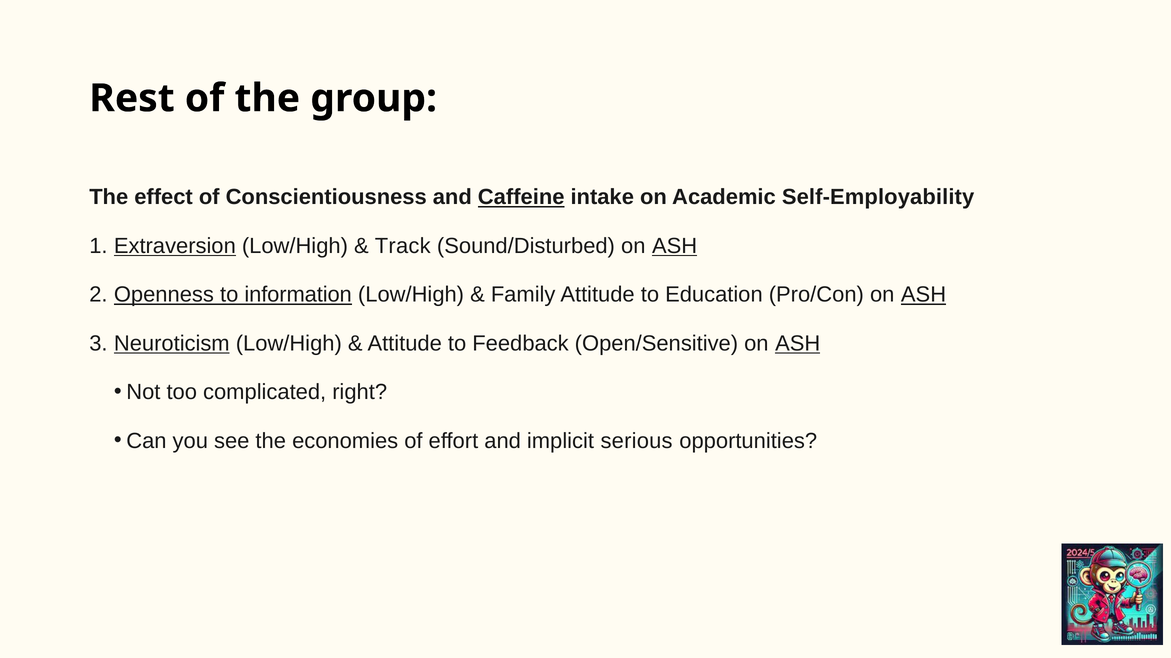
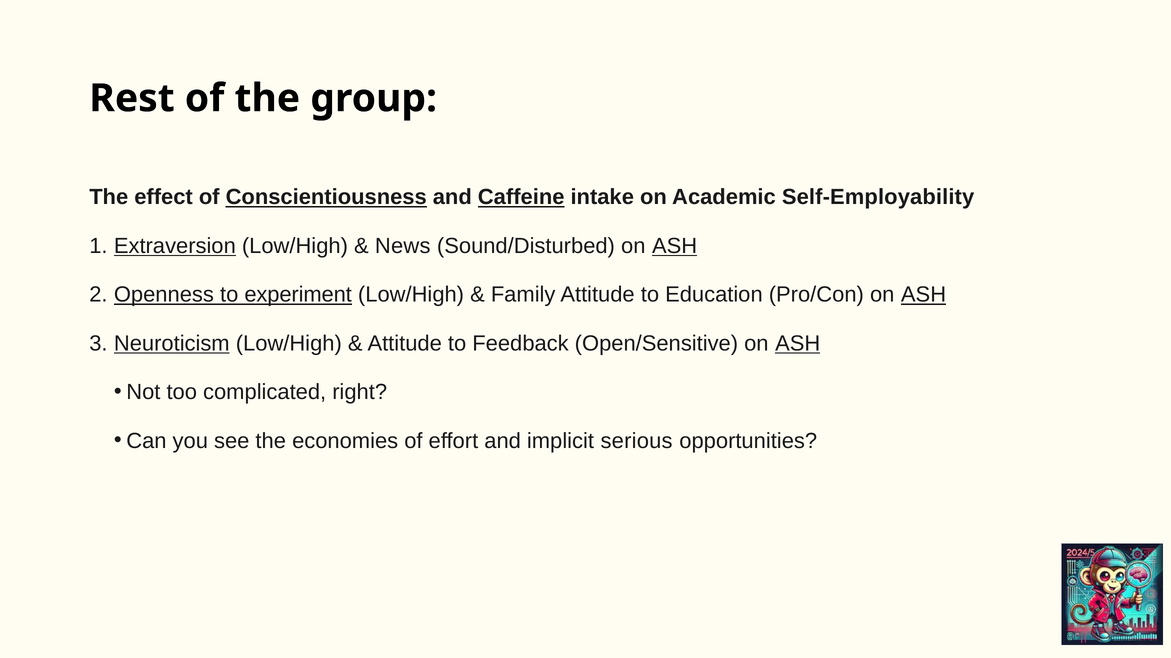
Conscientiousness underline: none -> present (326, 197)
Track: Track -> News (403, 246)
information: information -> experiment (298, 295)
